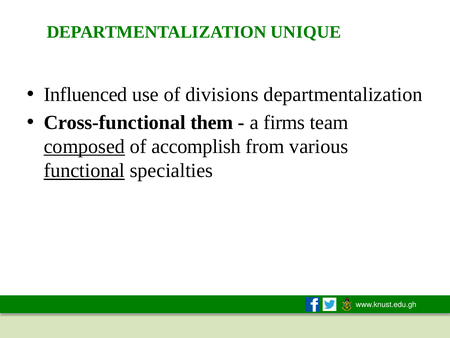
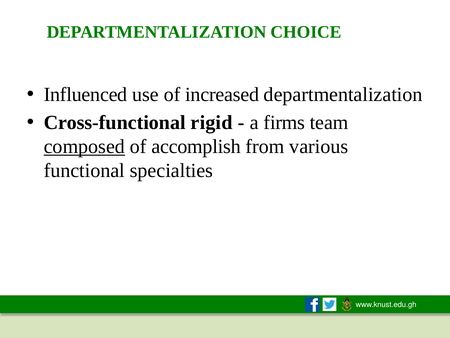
UNIQUE: UNIQUE -> CHOICE (306, 32)
divisions: divisions -> increased (222, 94)
them: them -> rigid (212, 122)
functional underline: present -> none (84, 170)
